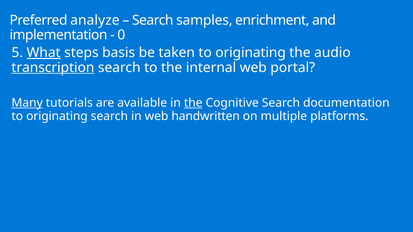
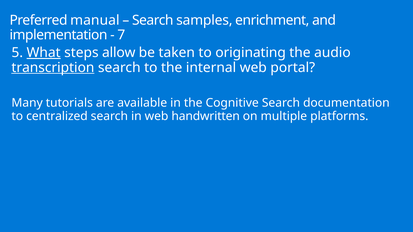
analyze: analyze -> manual (95, 20)
0: 0 -> 7 (121, 35)
basis: basis -> allow (119, 53)
Many underline: present -> none (27, 103)
the underline: present -> none (193, 103)
originating: originating -> centralized (57, 116)
